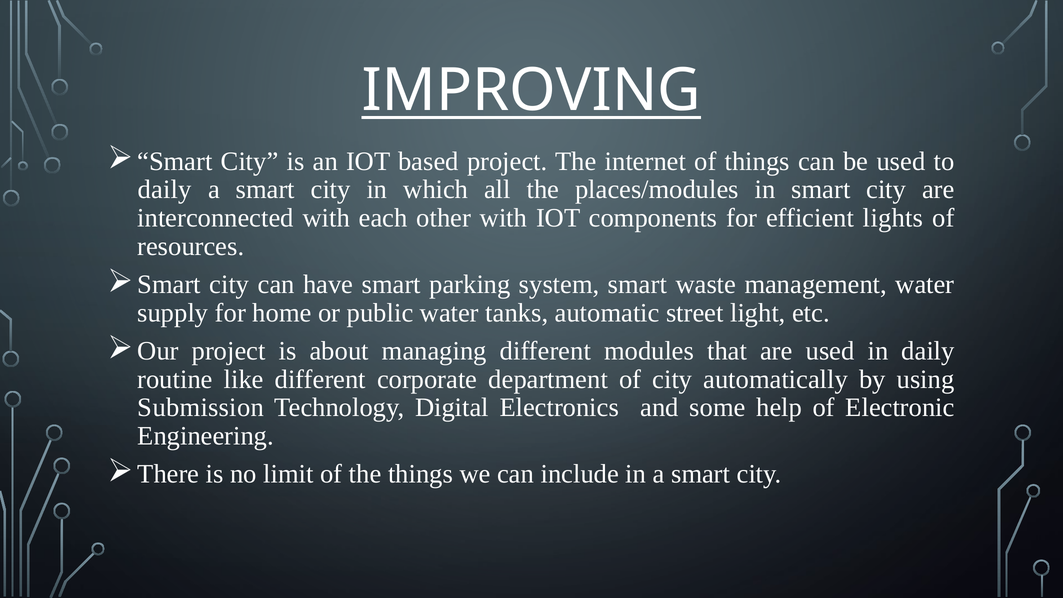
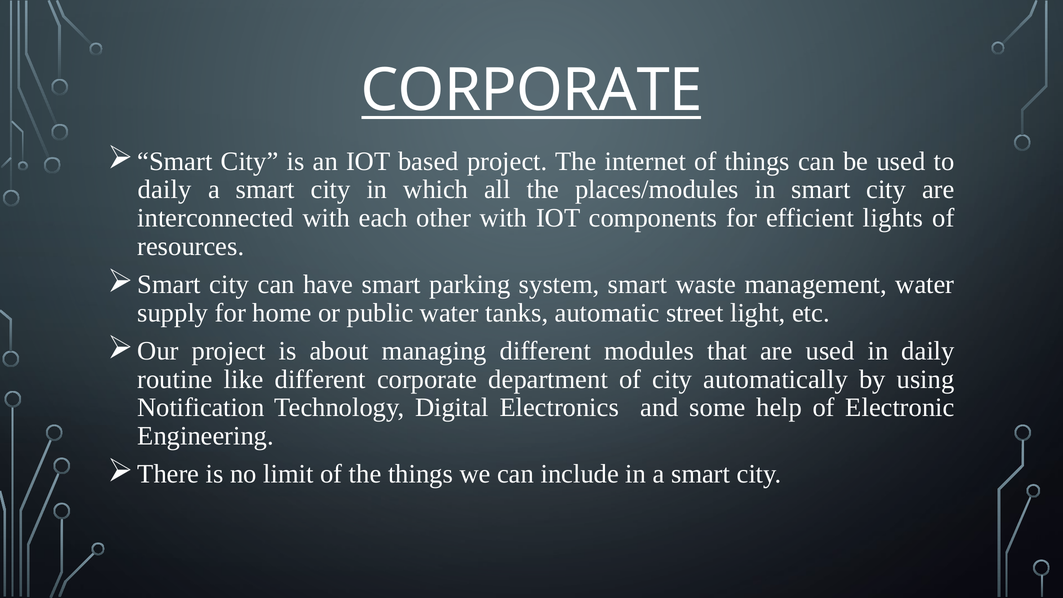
IMPROVING: IMPROVING -> CORPORATE (532, 90)
Submission: Submission -> Notification (201, 408)
